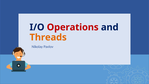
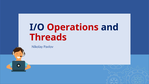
Threads colour: orange -> red (48, 37)
